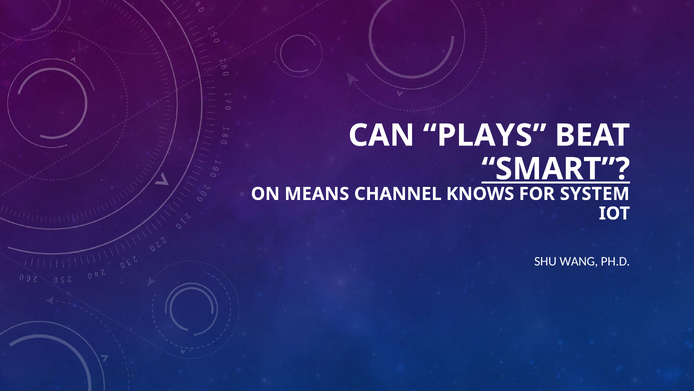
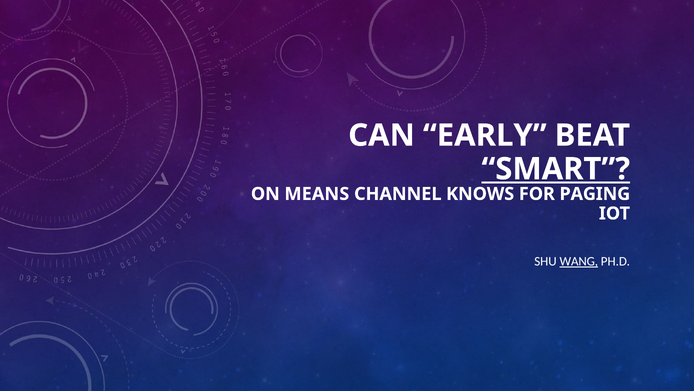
PLAYS: PLAYS -> EARLY (485, 135)
SYSTEM: SYSTEM -> PAGING (595, 194)
WANG underline: none -> present (579, 261)
